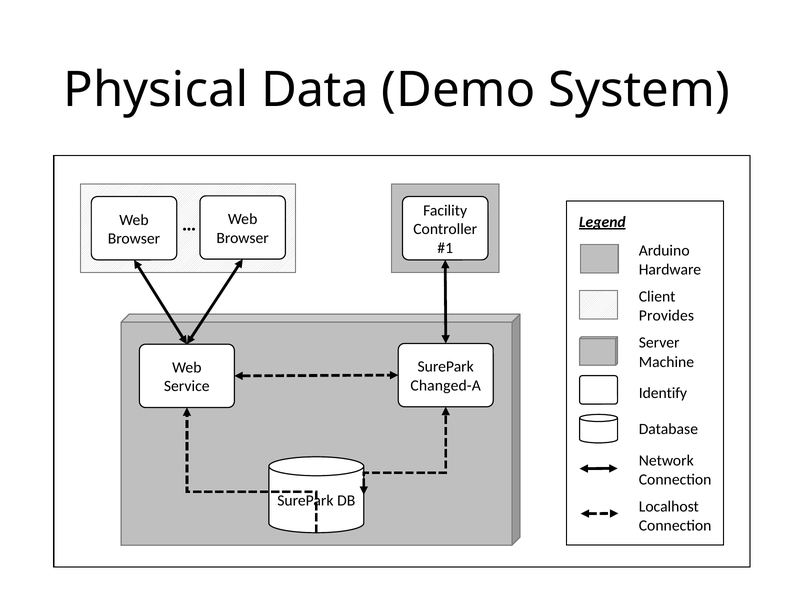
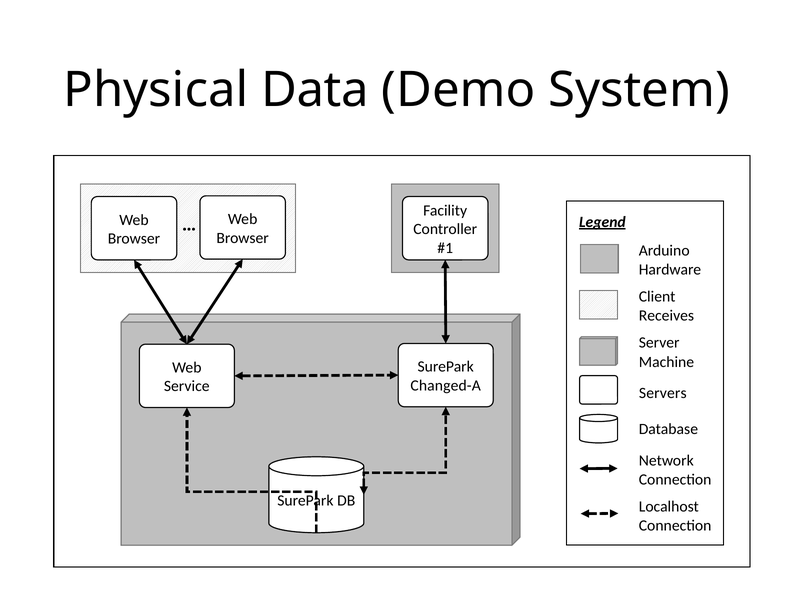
Provides: Provides -> Receives (666, 316)
Identify: Identify -> Servers (663, 393)
